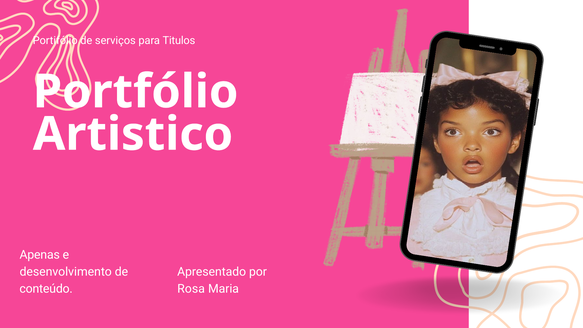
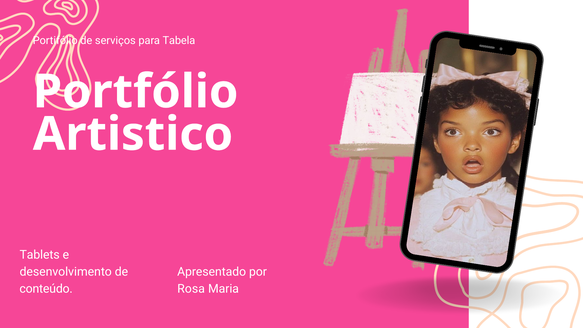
Titulos: Titulos -> Tabela (179, 40)
Apenas: Apenas -> Tablets (40, 255)
